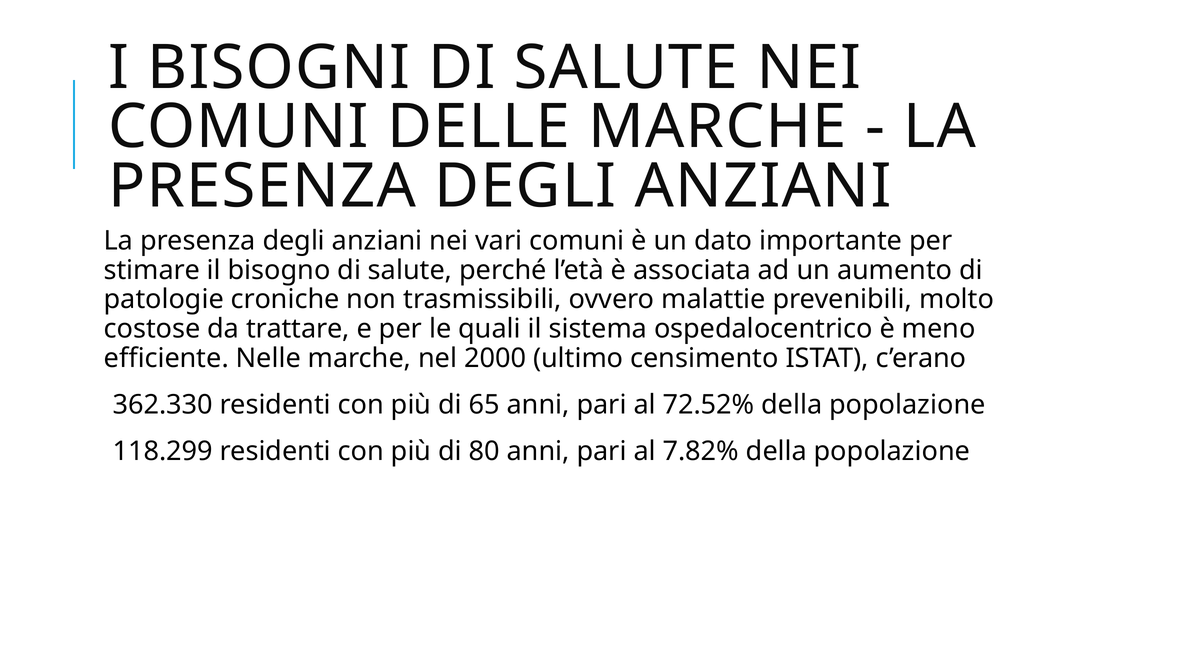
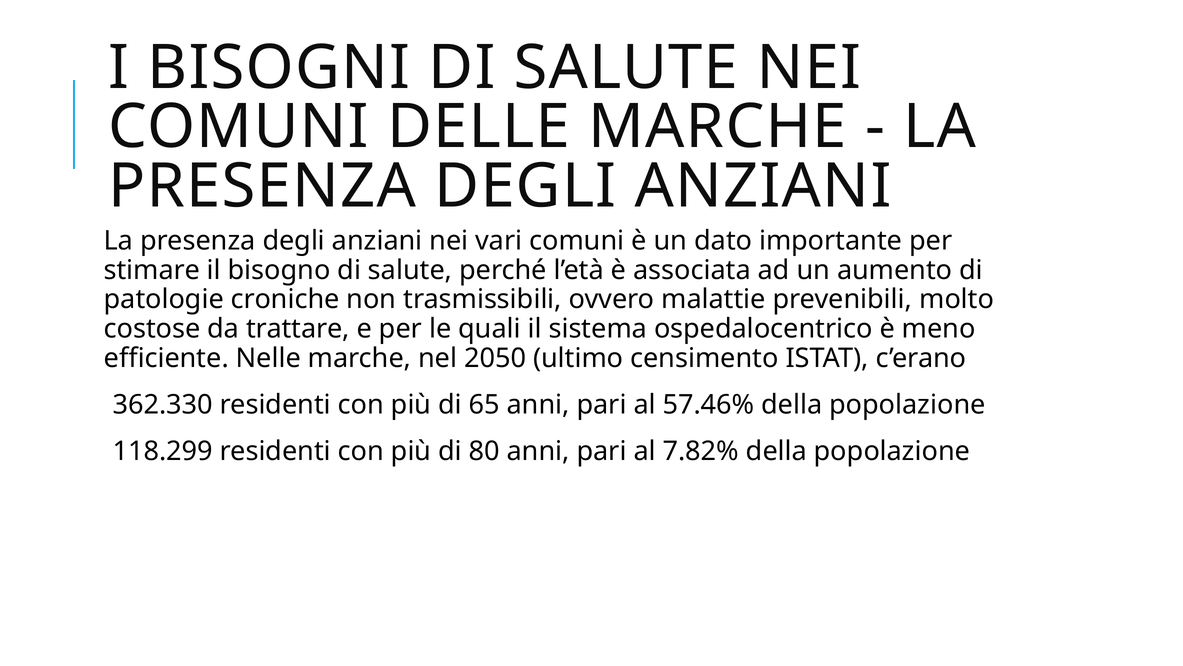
2000: 2000 -> 2050 (495, 358)
72.52%: 72.52% -> 57.46% (709, 404)
